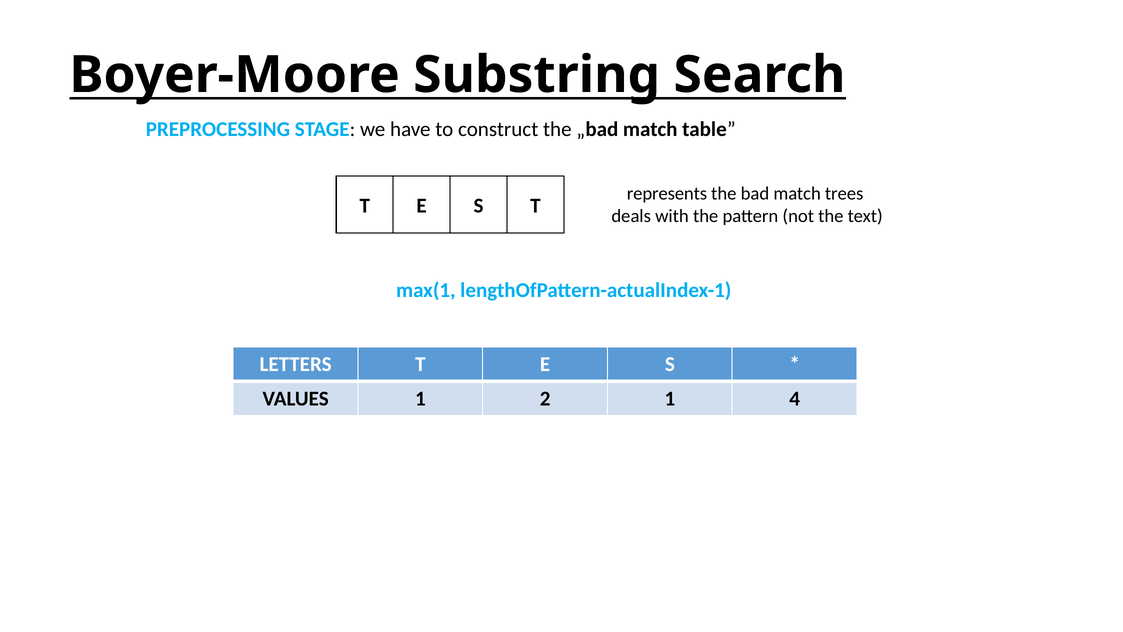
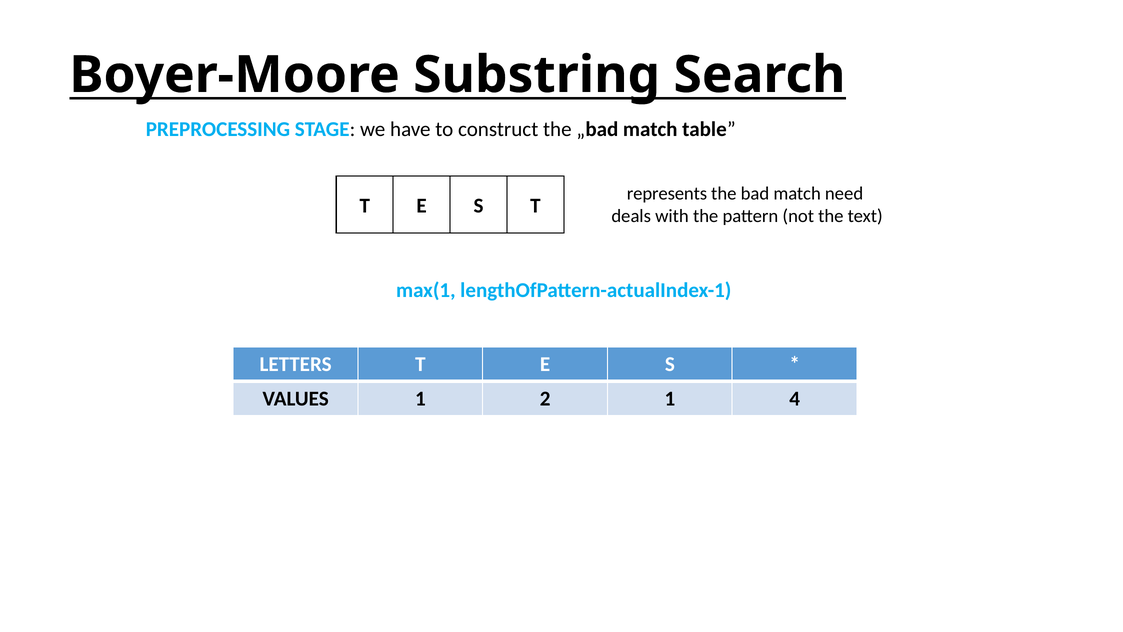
trees: trees -> need (844, 194)
